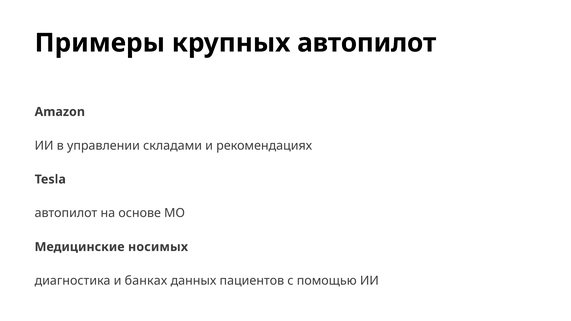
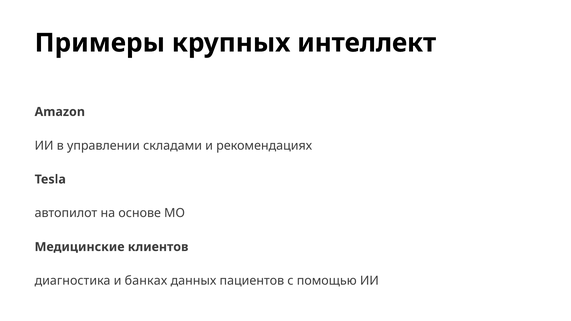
крупных автопилот: автопилот -> интеллект (367, 43)
носимых: носимых -> клиентов (158, 247)
